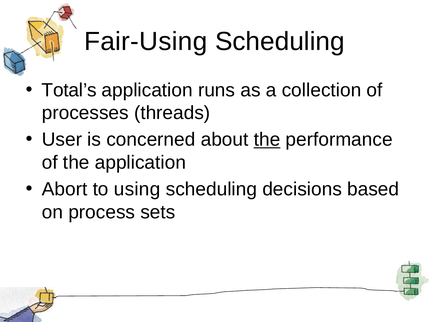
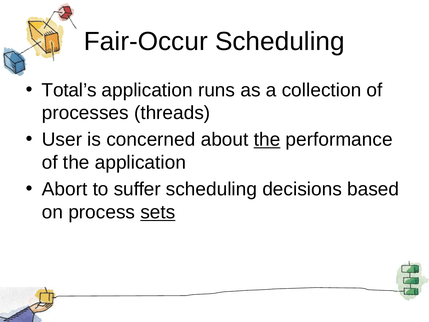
Fair-Using: Fair-Using -> Fair-Occur (146, 42)
using: using -> suffer (137, 189)
sets underline: none -> present (158, 212)
